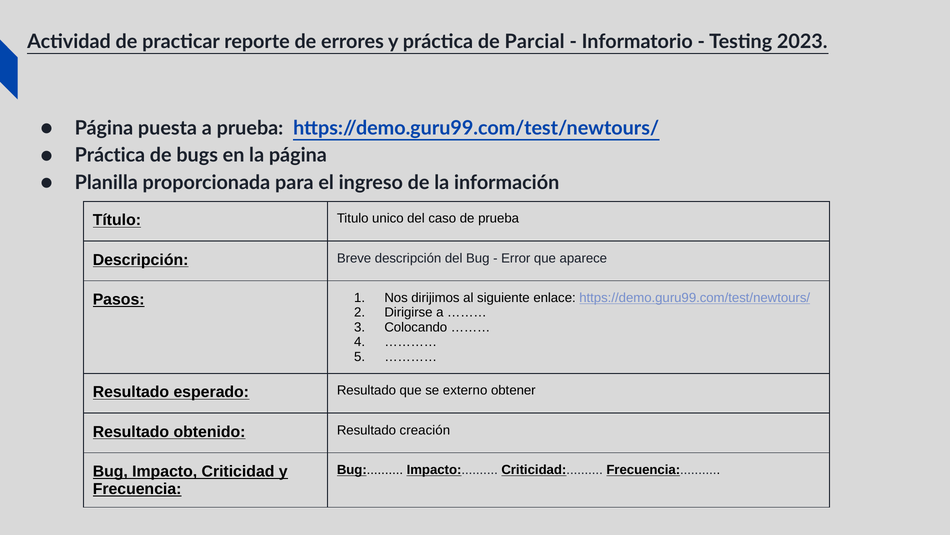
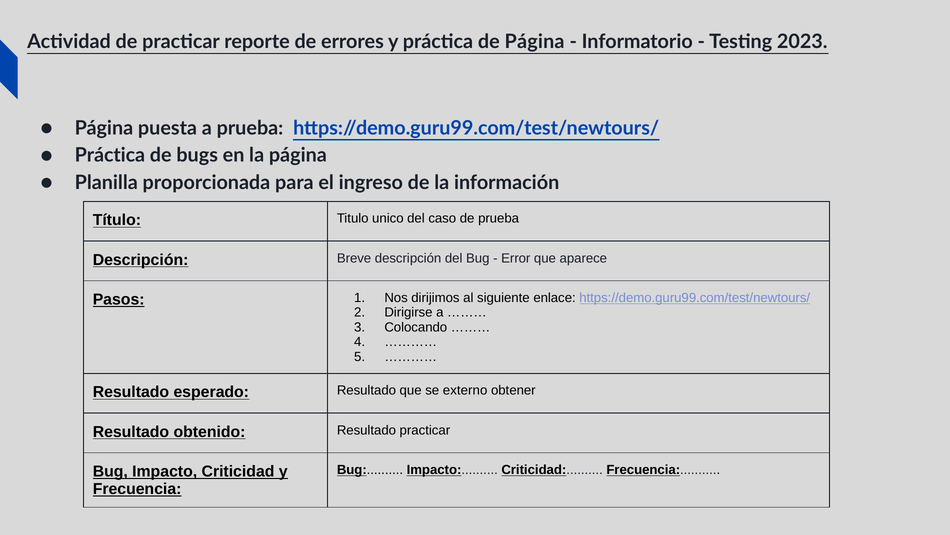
de Parcial: Parcial -> Página (535, 42)
Resultado creación: creación -> practicar (425, 430)
